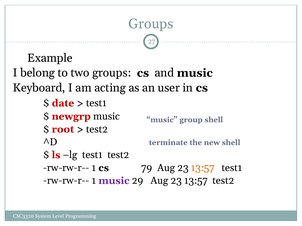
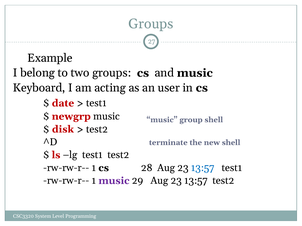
root: root -> disk (63, 129)
79: 79 -> 28 (147, 168)
13:57 colour: orange -> blue (203, 168)
